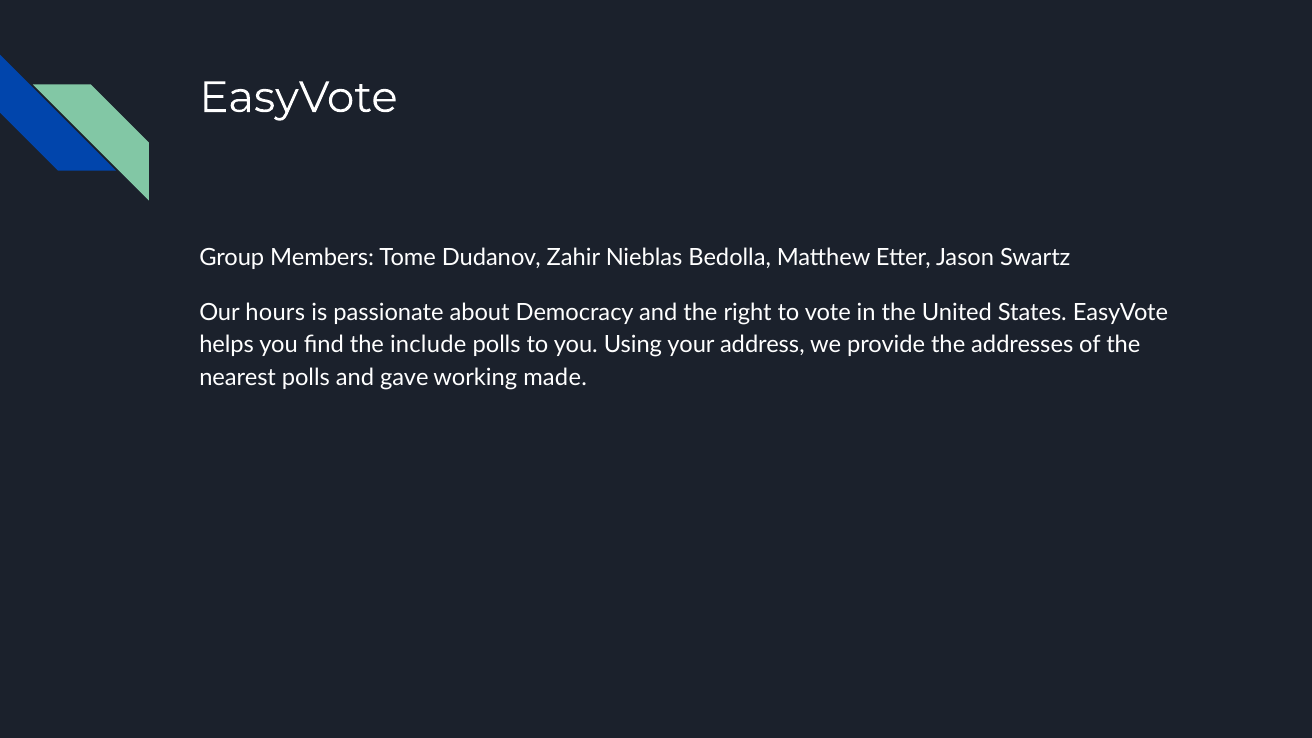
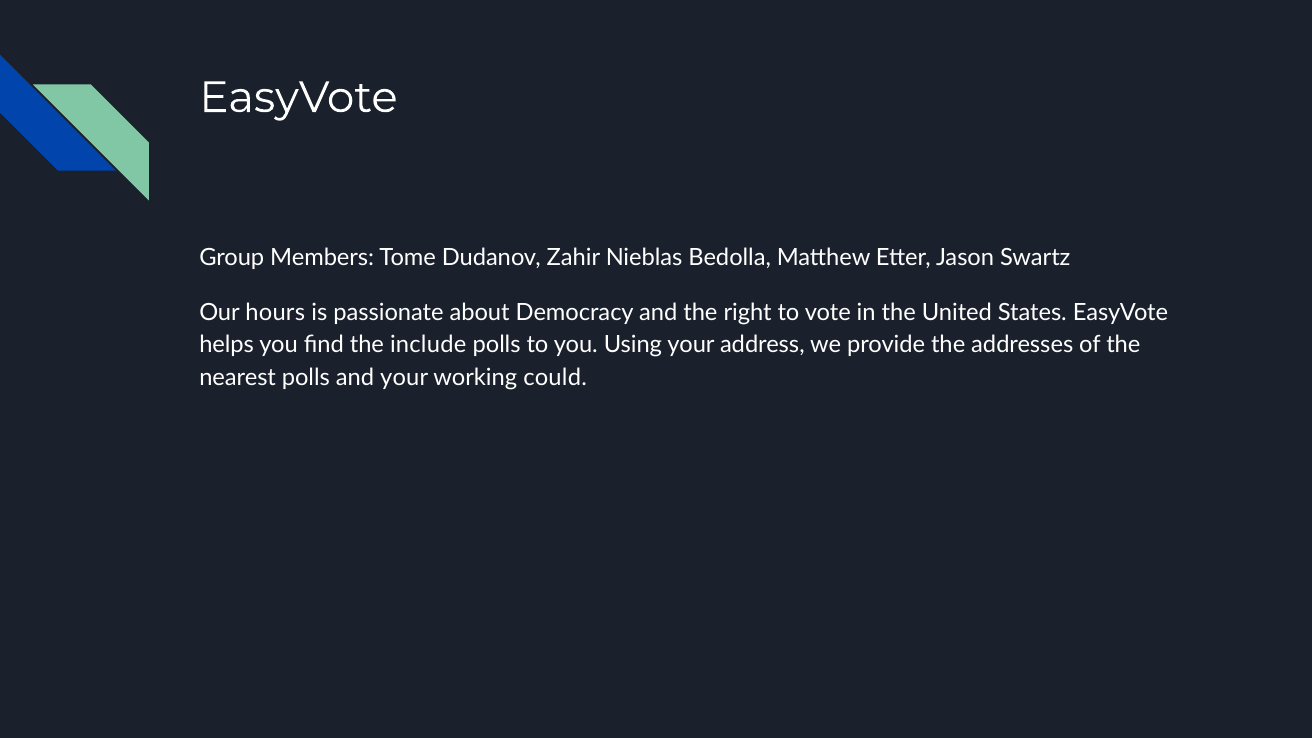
and gave: gave -> your (404, 378)
made: made -> could (555, 378)
